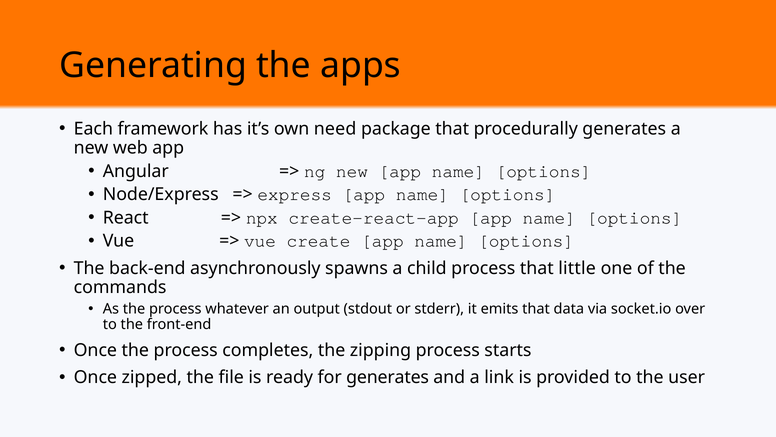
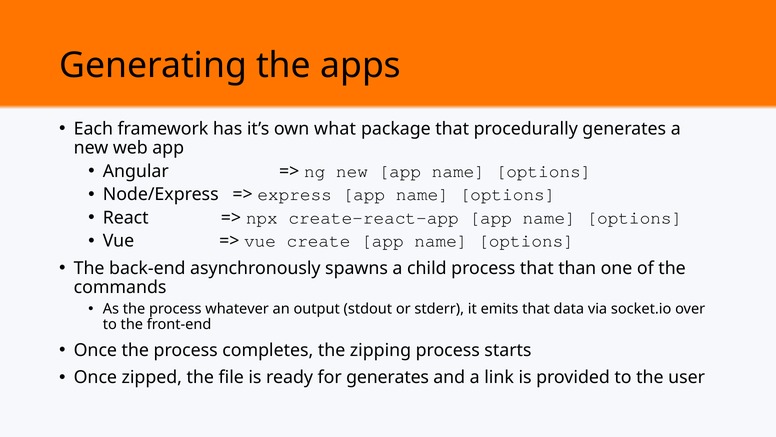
need: need -> what (335, 129)
little: little -> than (577, 268)
